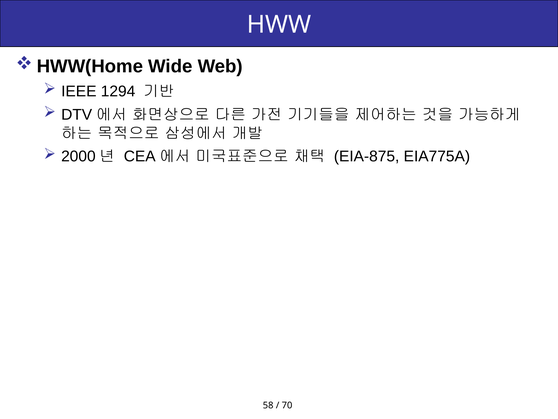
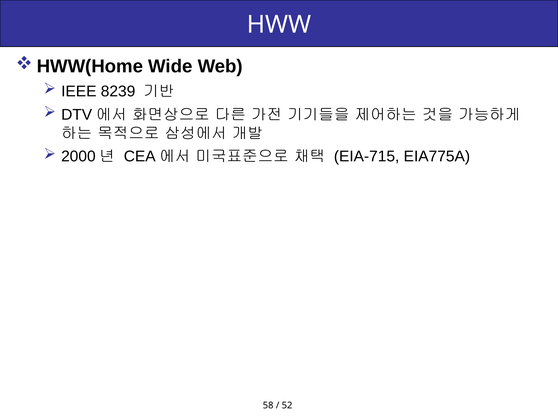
1294: 1294 -> 8239 (118, 91)
EIA-875: EIA-875 -> EIA-715 (367, 156)
70: 70 -> 52 (287, 405)
